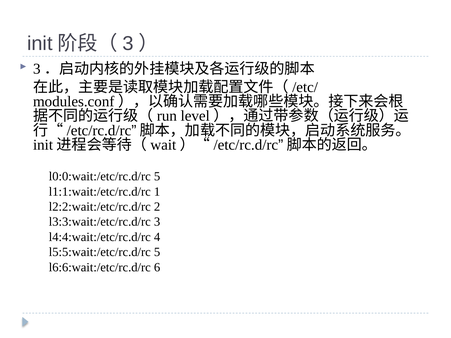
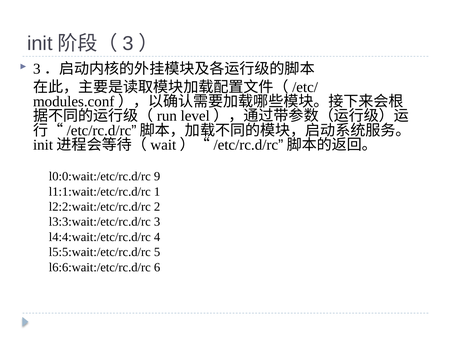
l0:0:wait:/etc/rc.d/rc 5: 5 -> 9 (157, 177)
